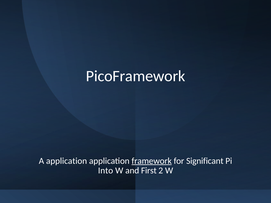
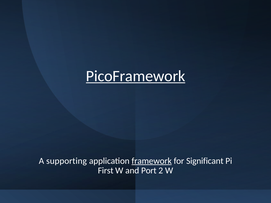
PicoFramework underline: none -> present (136, 76)
A application: application -> supporting (67, 161)
Into: Into -> First (106, 171)
First: First -> Port (149, 171)
